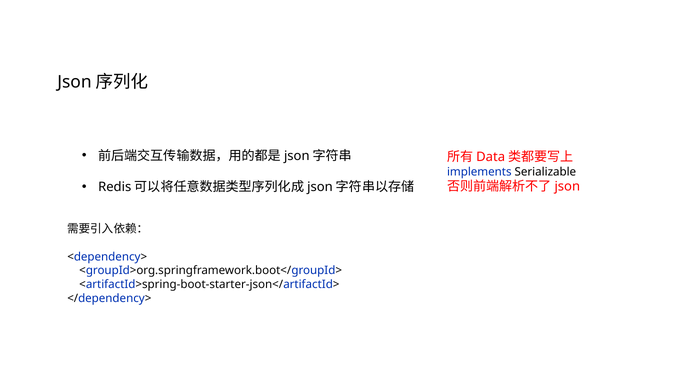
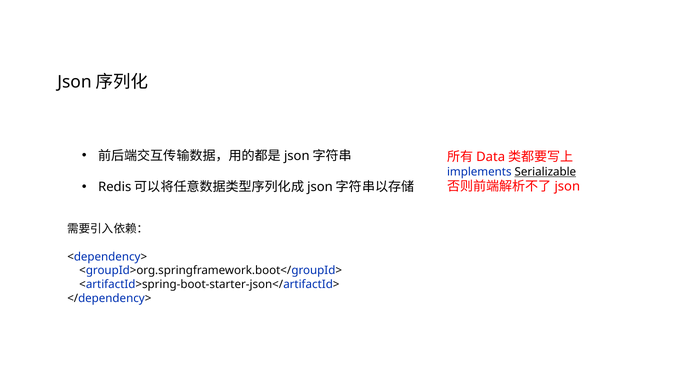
Serializable underline: none -> present (545, 172)
